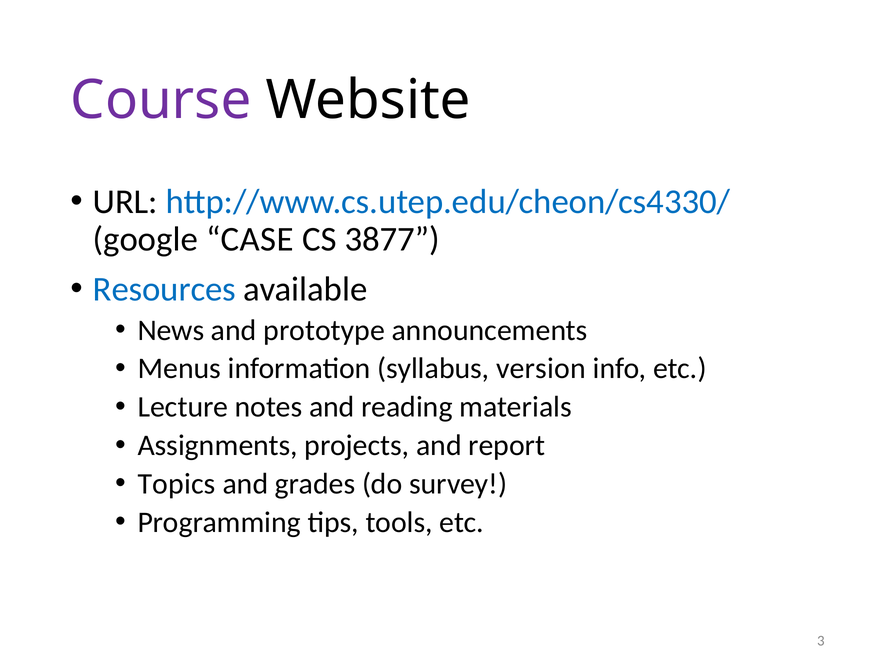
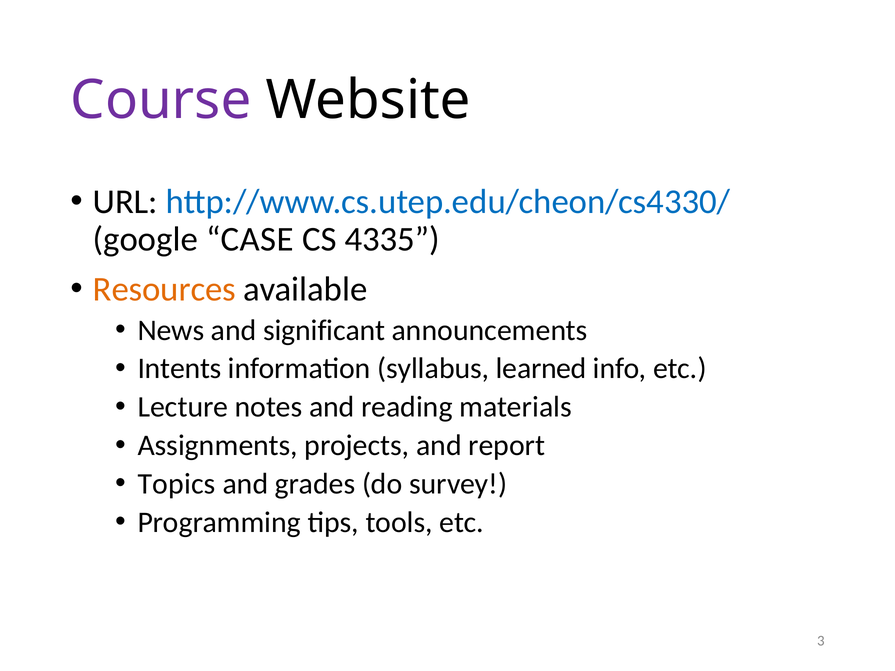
3877: 3877 -> 4335 (392, 239)
Resources colour: blue -> orange (164, 289)
prototype: prototype -> significant (324, 330)
Menus: Menus -> Intents (180, 369)
version: version -> learned (541, 369)
